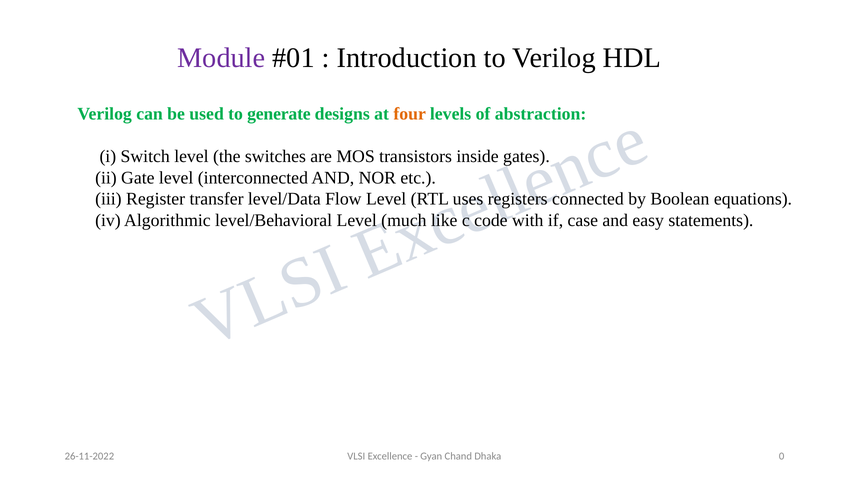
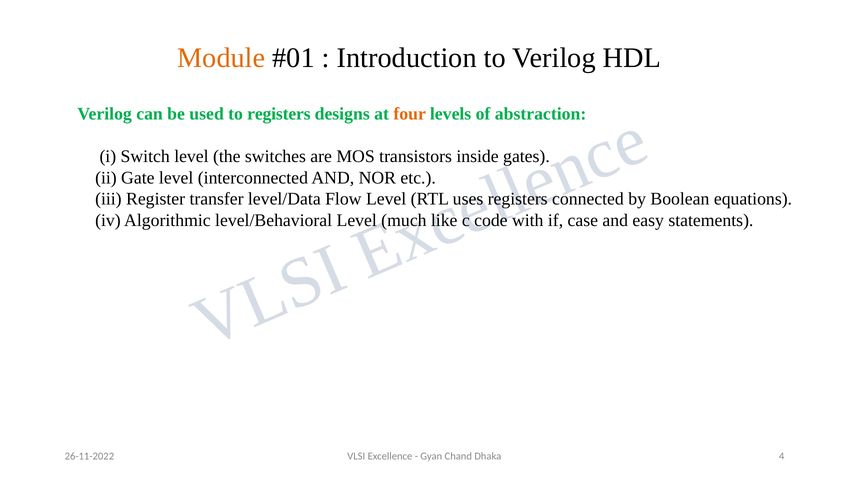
Module colour: purple -> orange (221, 58)
to generate: generate -> registers (279, 114)
0: 0 -> 4 (782, 456)
